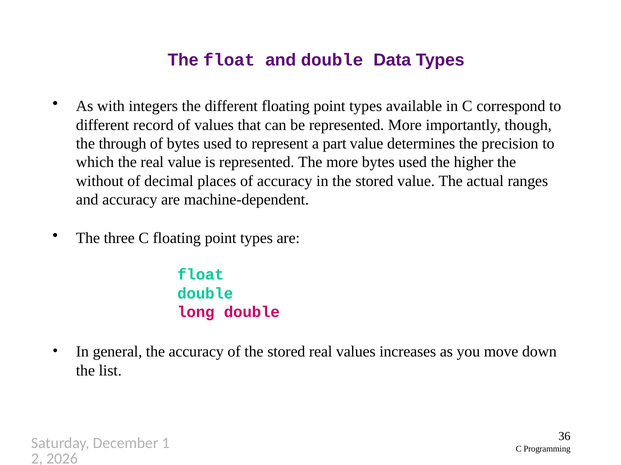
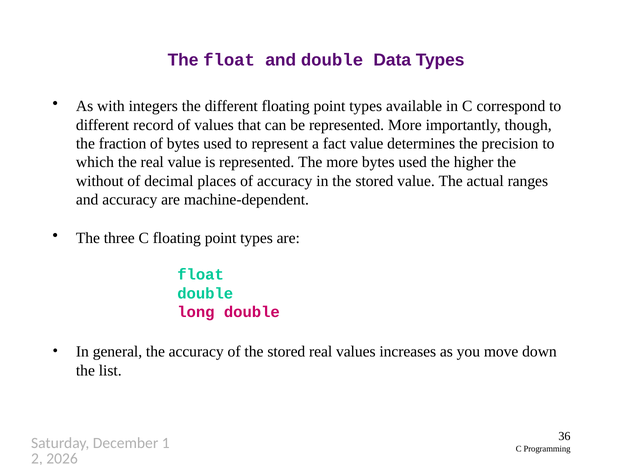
through: through -> fraction (123, 144)
part: part -> fact (335, 144)
